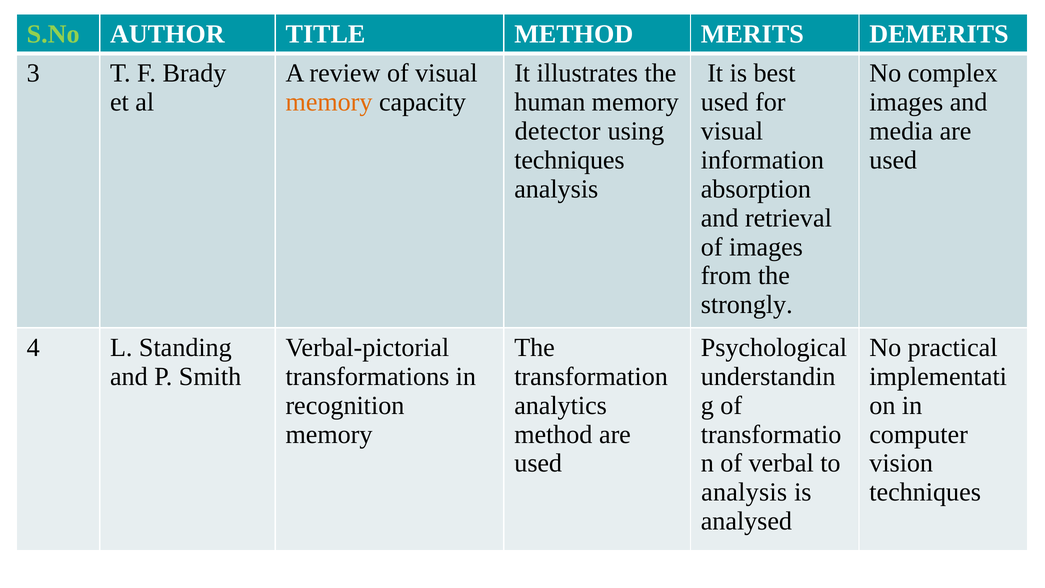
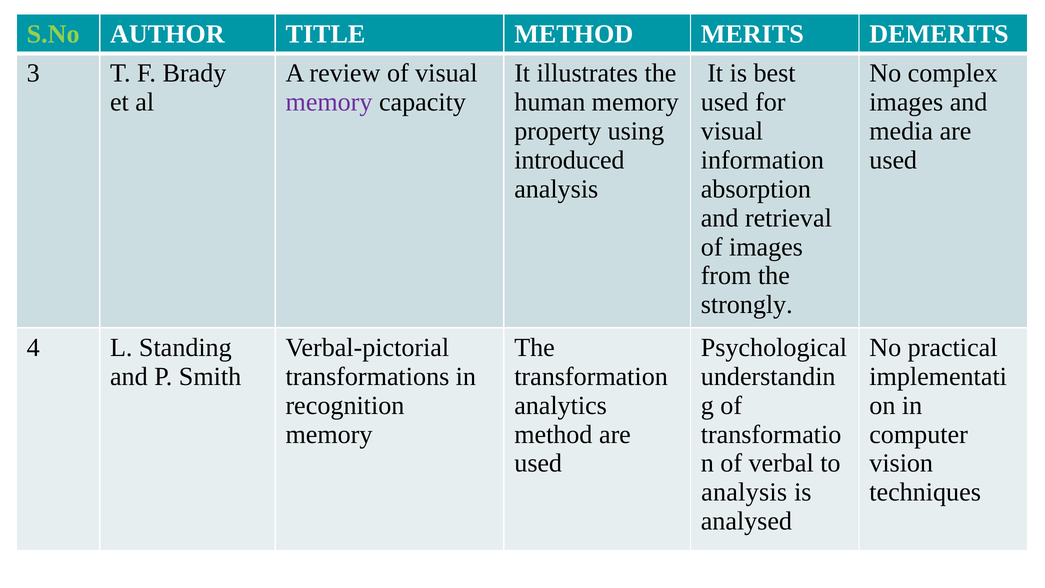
memory colour: orange -> purple (329, 102)
detector: detector -> property (558, 131)
techniques: techniques -> introduced (569, 160)
